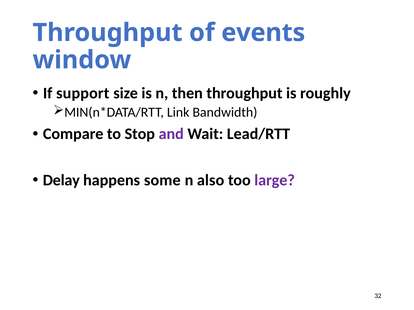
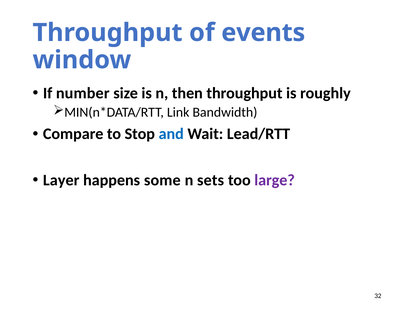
support: support -> number (83, 93)
and colour: purple -> blue (171, 134)
Delay: Delay -> Layer (61, 181)
also: also -> sets (211, 181)
